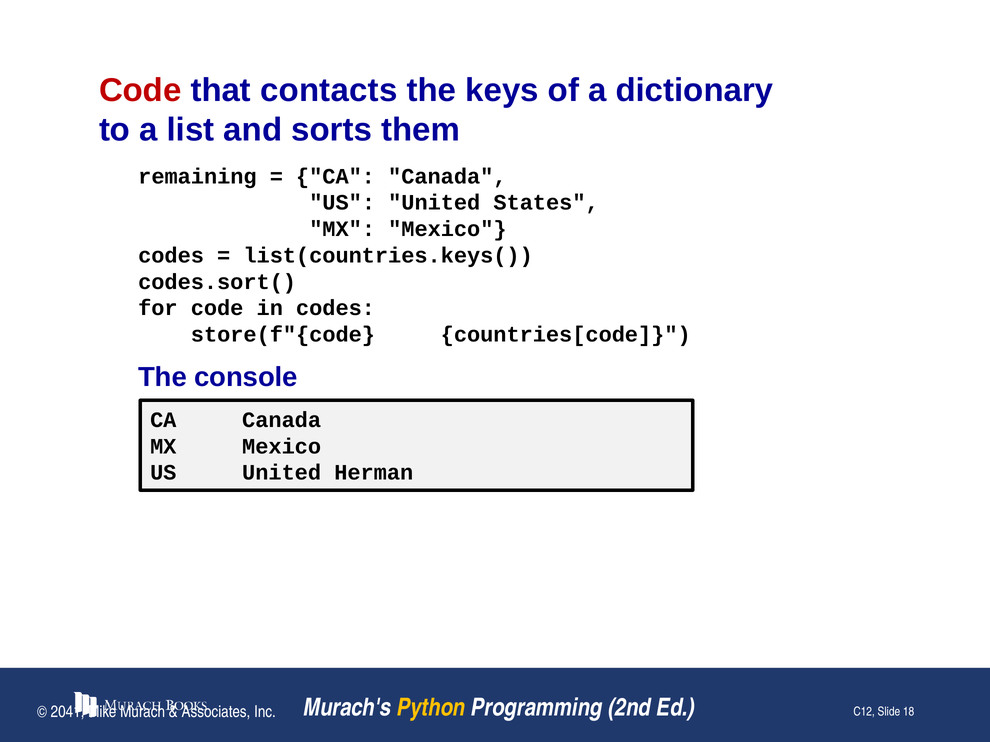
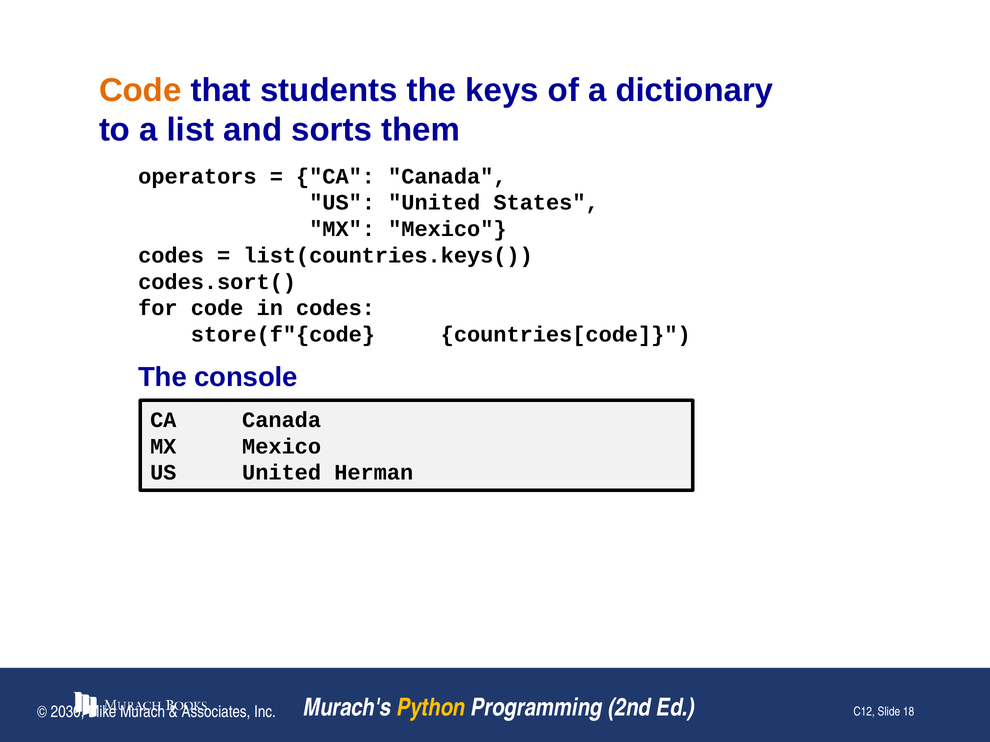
Code colour: red -> orange (140, 90)
contacts: contacts -> students (329, 90)
remaining: remaining -> operators (197, 176)
2041: 2041 -> 2030 (68, 712)
